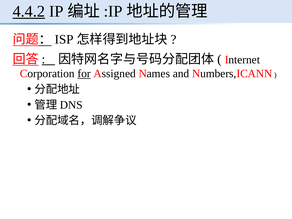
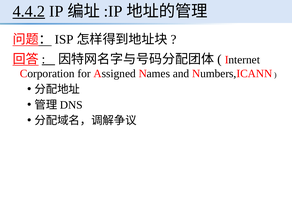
for underline: present -> none (84, 74)
